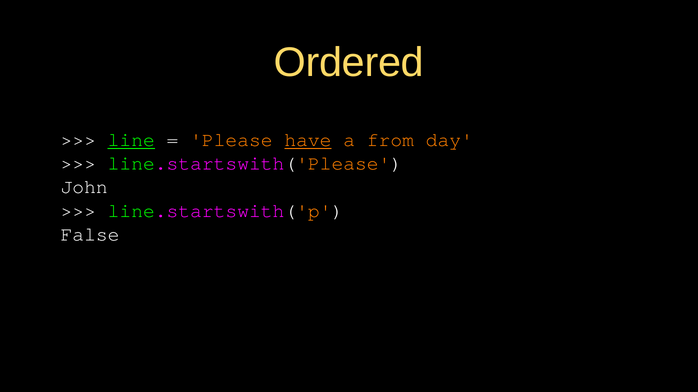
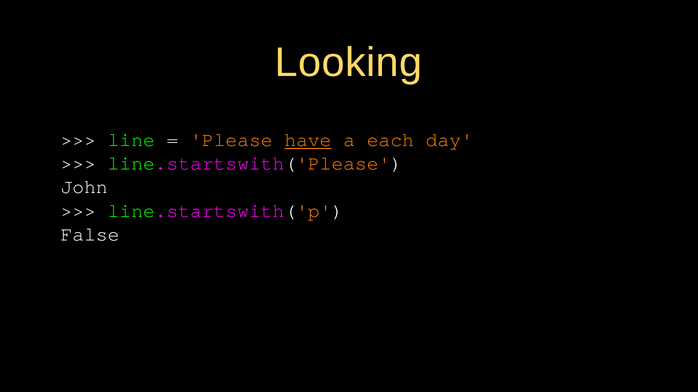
Ordered: Ordered -> Looking (348, 63)
line underline: present -> none (131, 140)
from: from -> each (390, 140)
